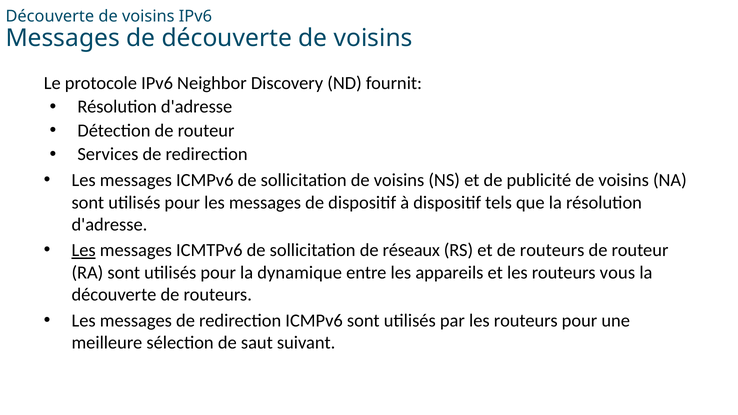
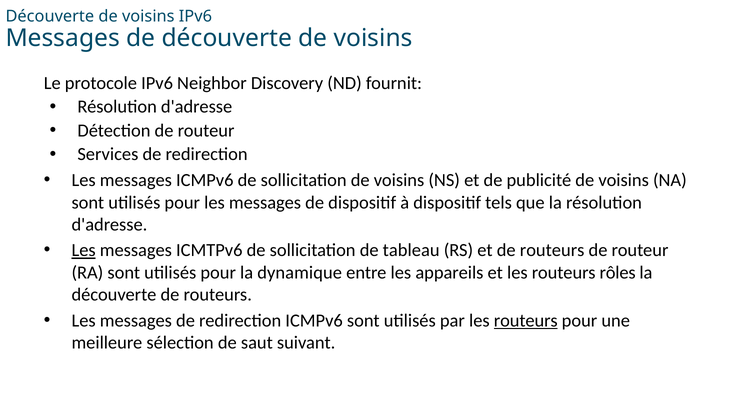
réseaux: réseaux -> tableau (411, 250)
vous: vous -> rôles (618, 273)
routeurs underline: none -> present (526, 321)
